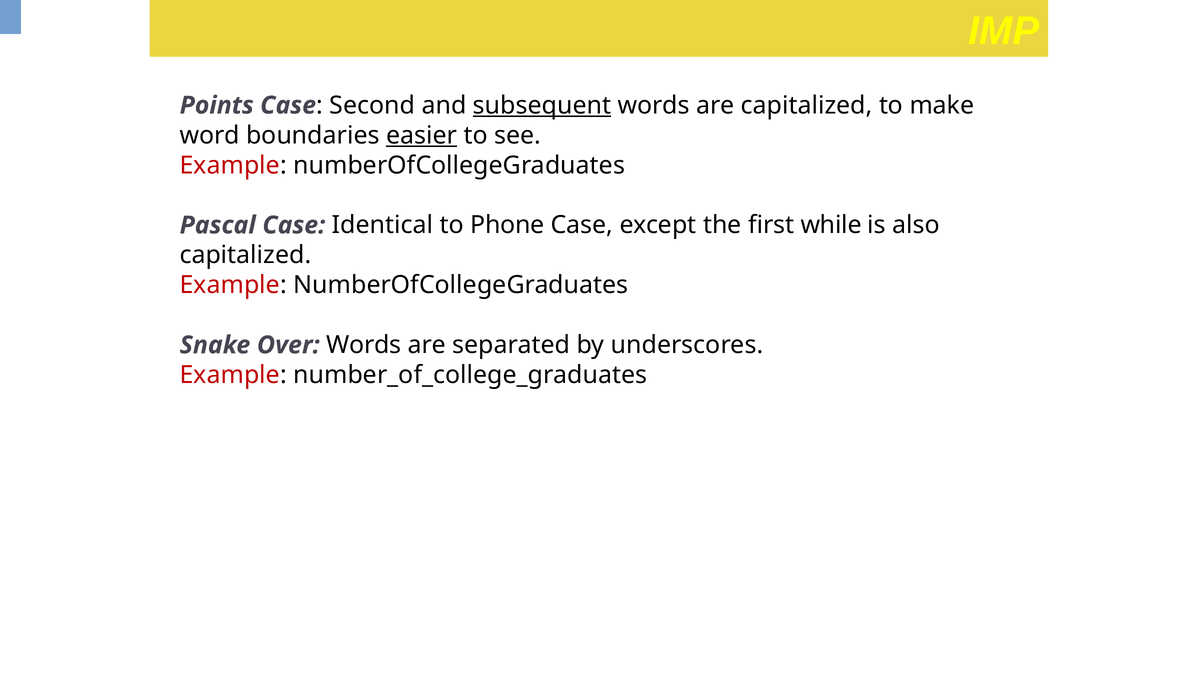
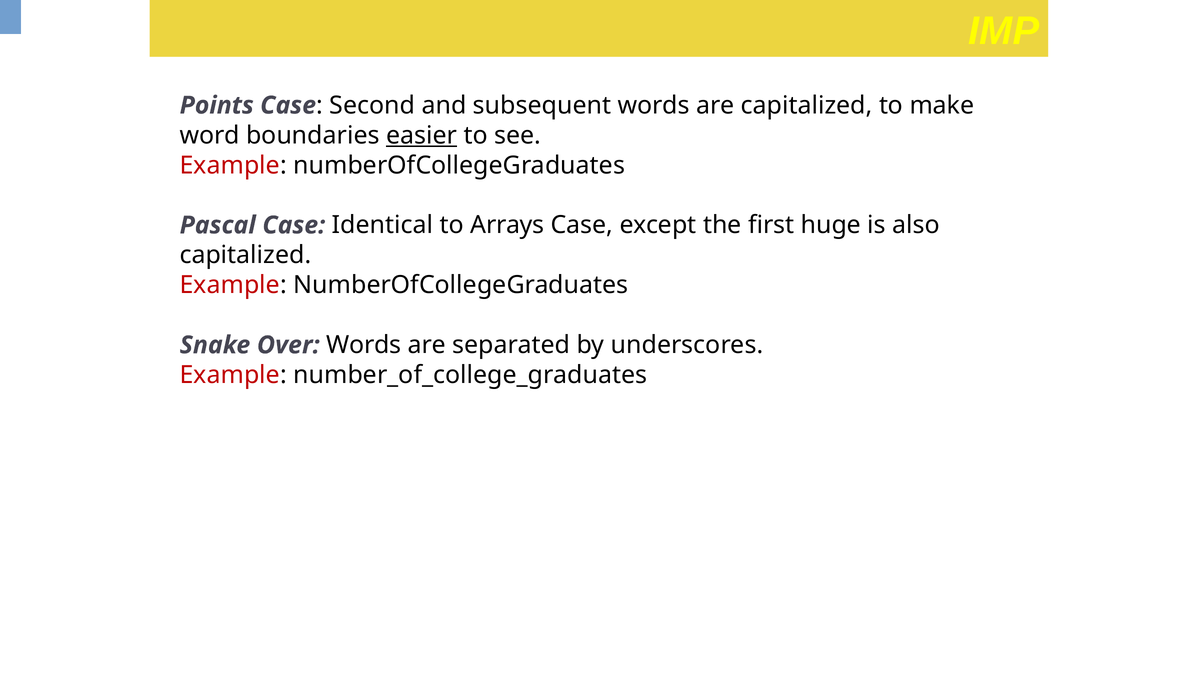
subsequent underline: present -> none (542, 105)
Phone: Phone -> Arrays (507, 225)
while: while -> huge (831, 225)
